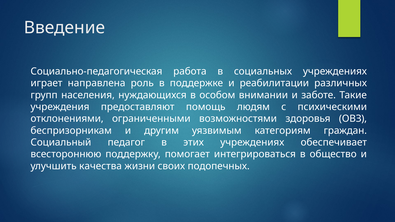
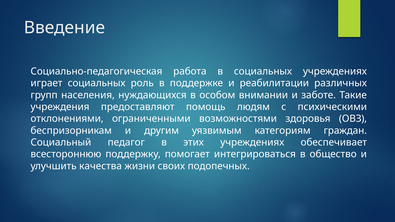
играет направлена: направлена -> социальных (97, 83)
